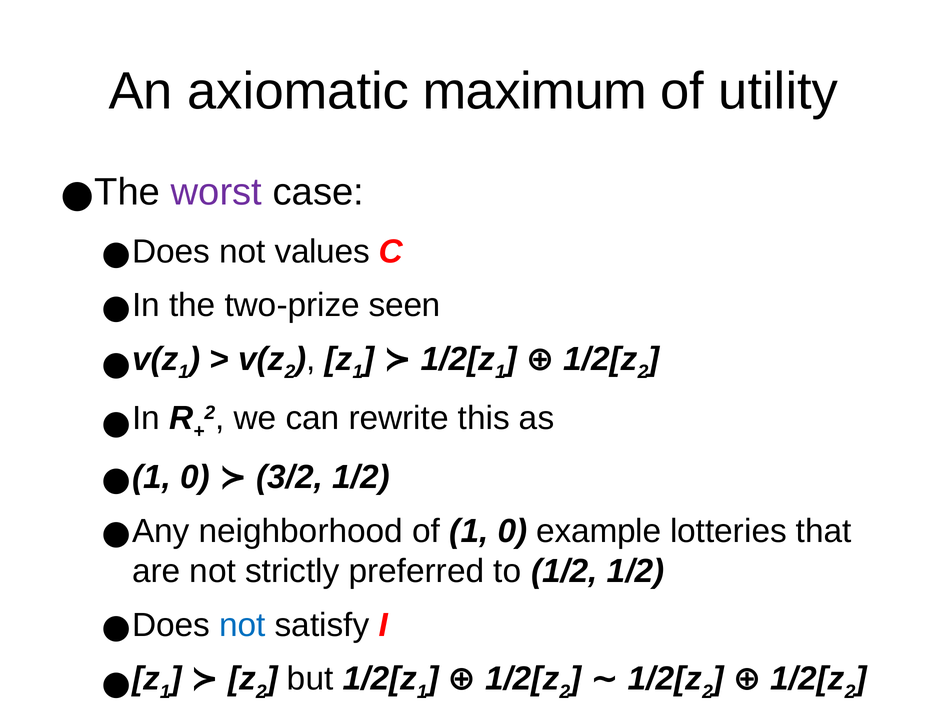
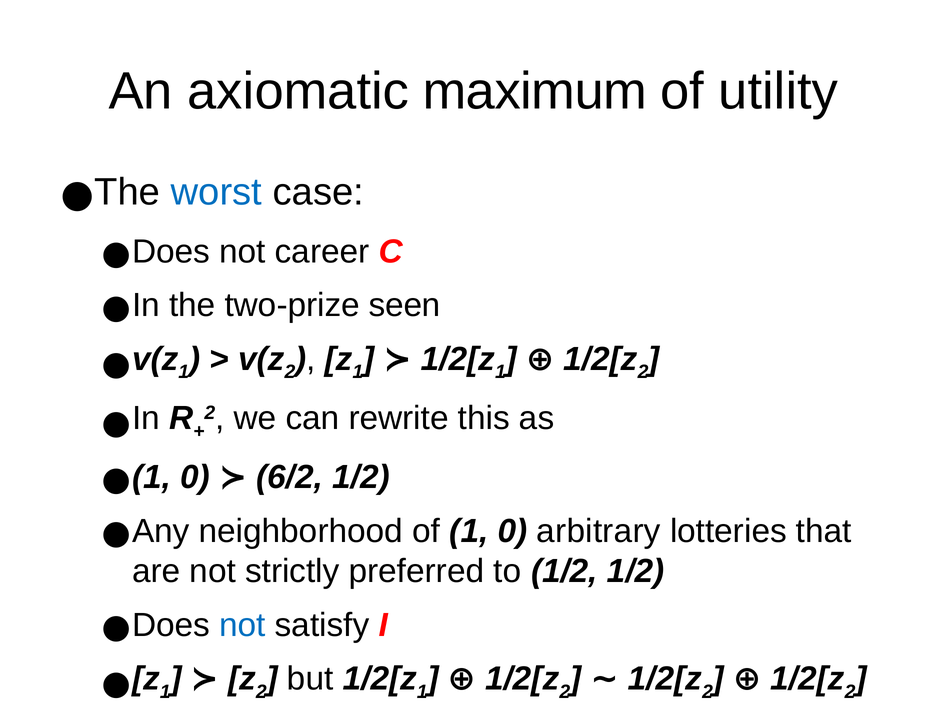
worst colour: purple -> blue (216, 192)
values: values -> career (322, 252)
3/2: 3/2 -> 6/2 (290, 477)
example: example -> arbitrary (599, 531)
